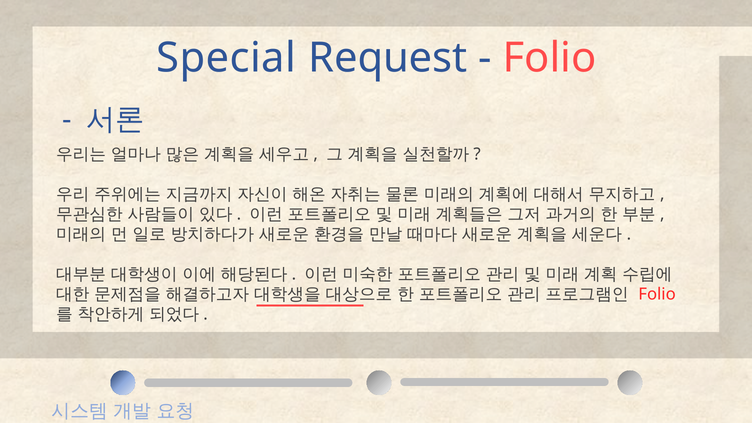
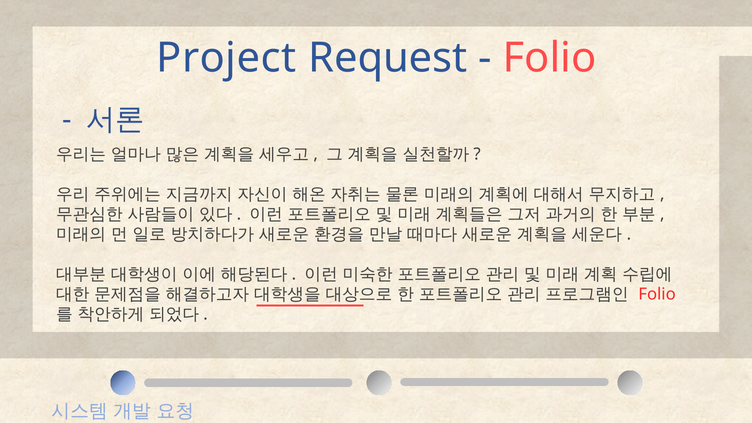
Special: Special -> Project (226, 58)
